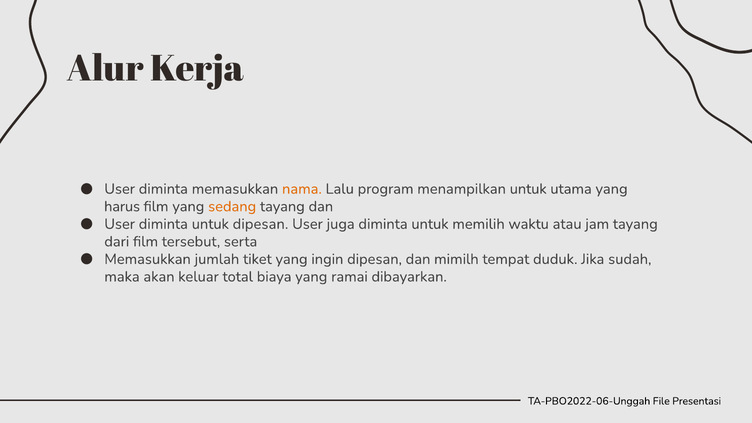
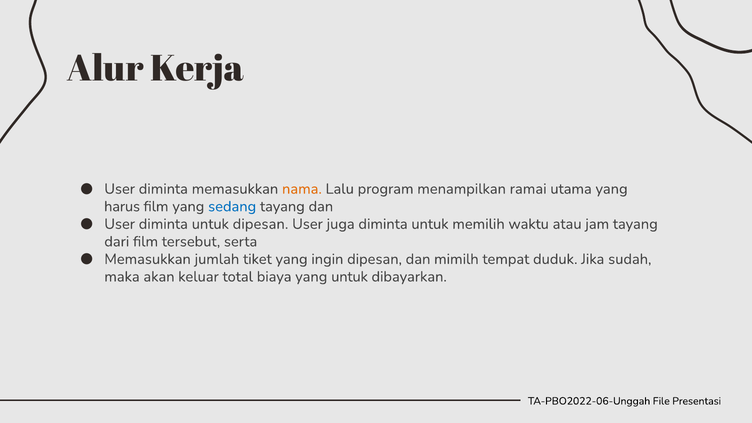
menampilkan untuk: untuk -> ramai (528, 189)
sedang colour: orange -> blue (232, 206)
yang ramai: ramai -> untuk (350, 277)
